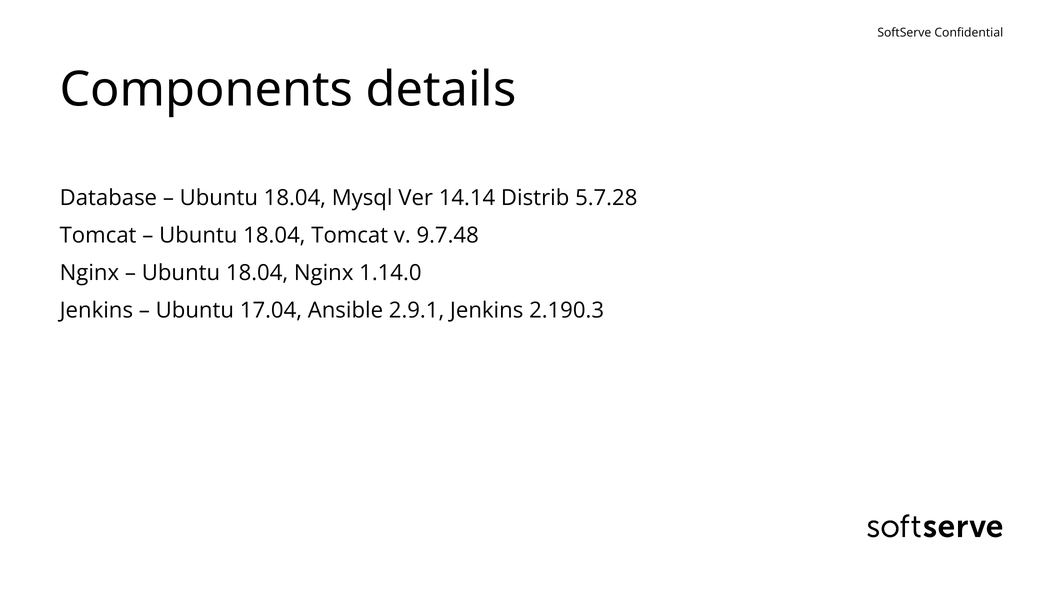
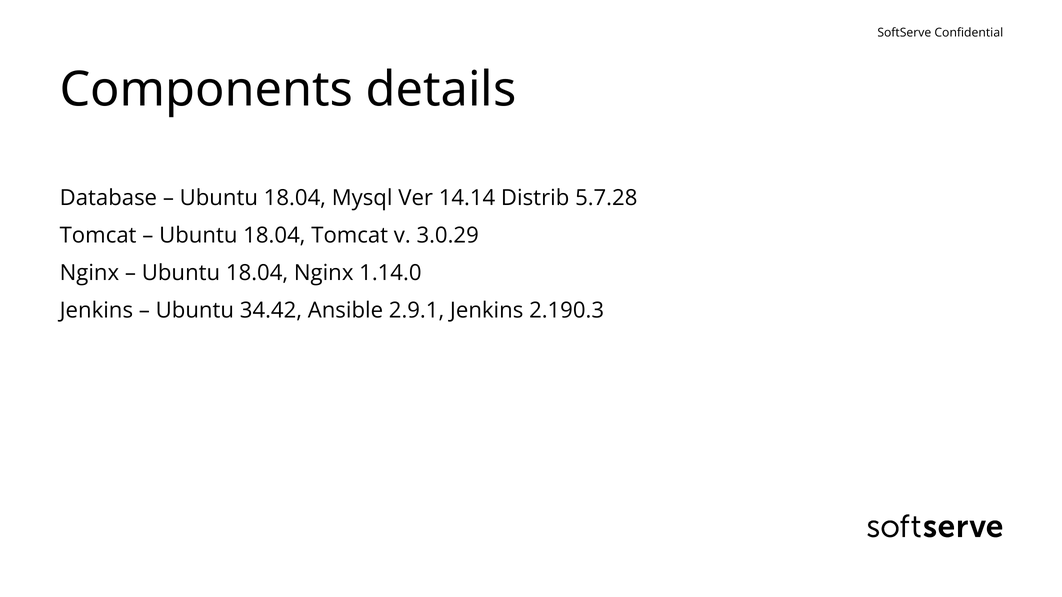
9.7.48: 9.7.48 -> 3.0.29 (448, 236)
17.04: 17.04 -> 34.42 (271, 311)
